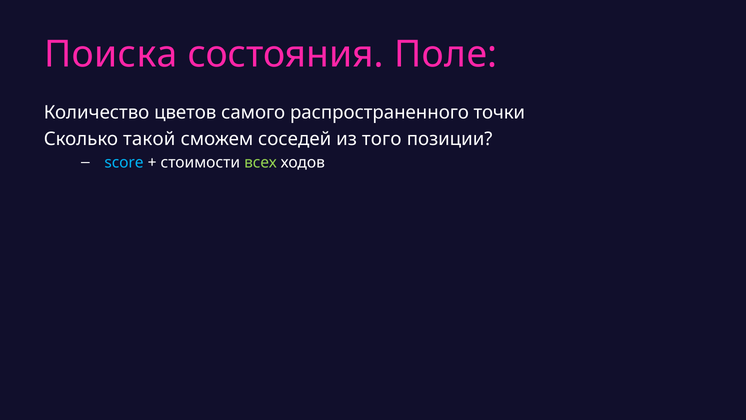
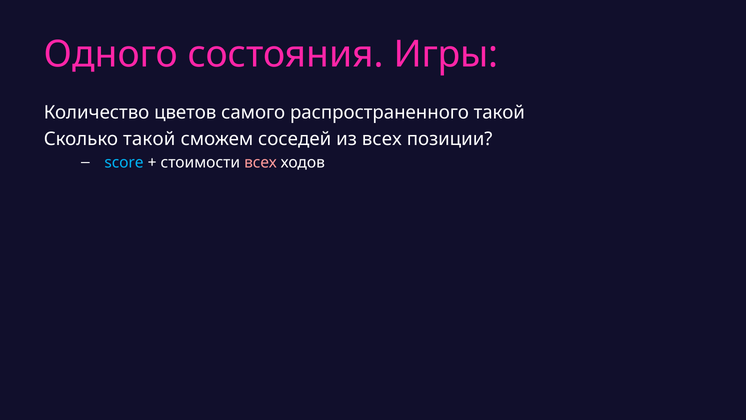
Поиска: Поиска -> Одного (111, 54)
Поле: Поле -> Игры (446, 54)
распространенного точки: точки -> такой (499, 113)
из того: того -> всех (382, 139)
всех colour: light green -> pink (260, 162)
